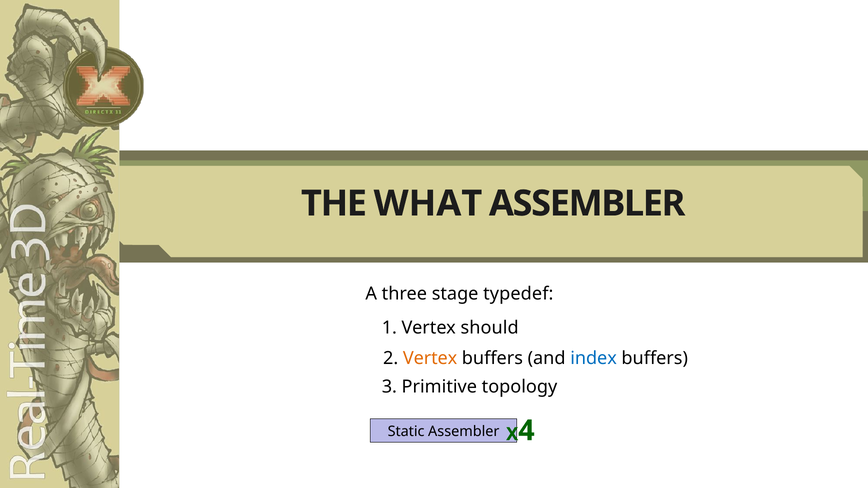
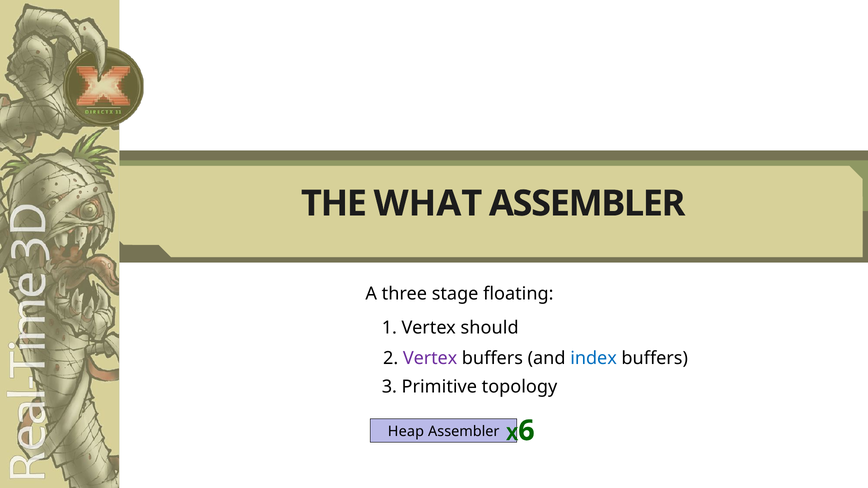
typedef: typedef -> floating (518, 294)
Vertex colour: orange -> purple (430, 358)
Static: Static -> Heap (406, 432)
4: 4 -> 6 (526, 431)
